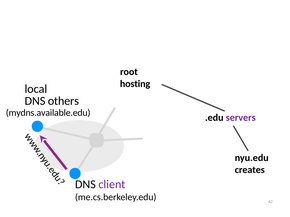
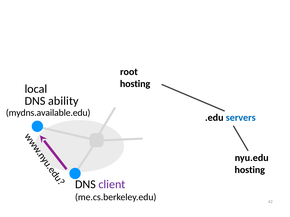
others: others -> ability (63, 101)
servers colour: purple -> blue (241, 118)
creates: creates -> hosting (250, 170)
